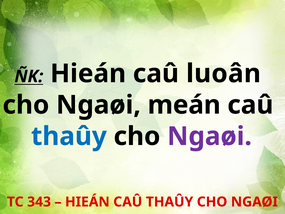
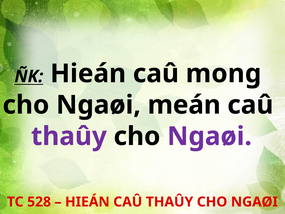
luoân: luoân -> mong (224, 74)
thaûy colour: blue -> purple (69, 136)
343: 343 -> 528 (39, 202)
